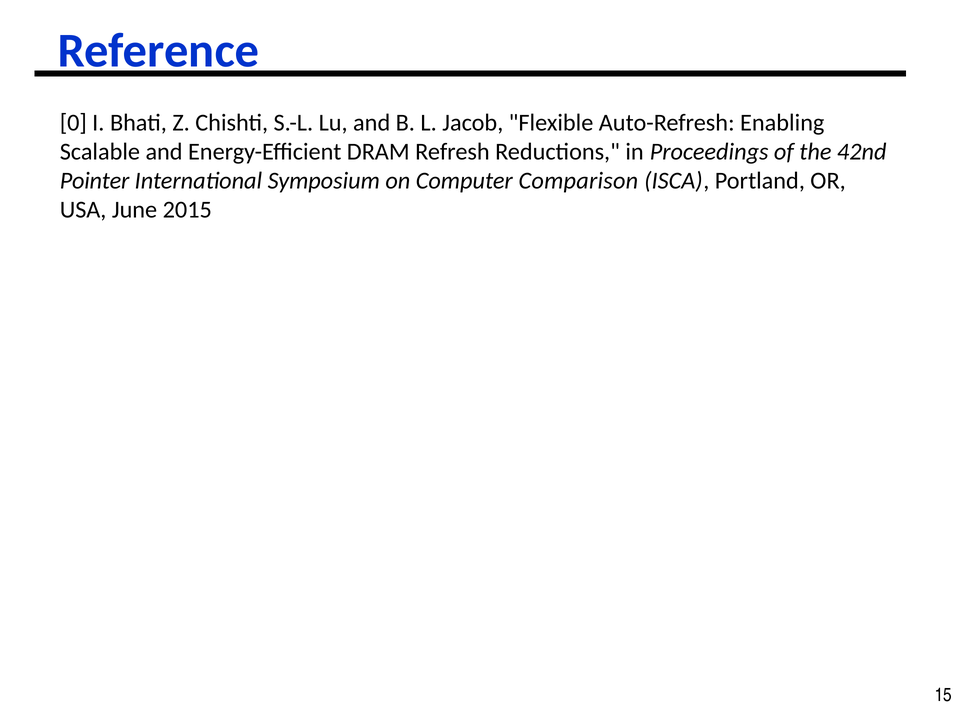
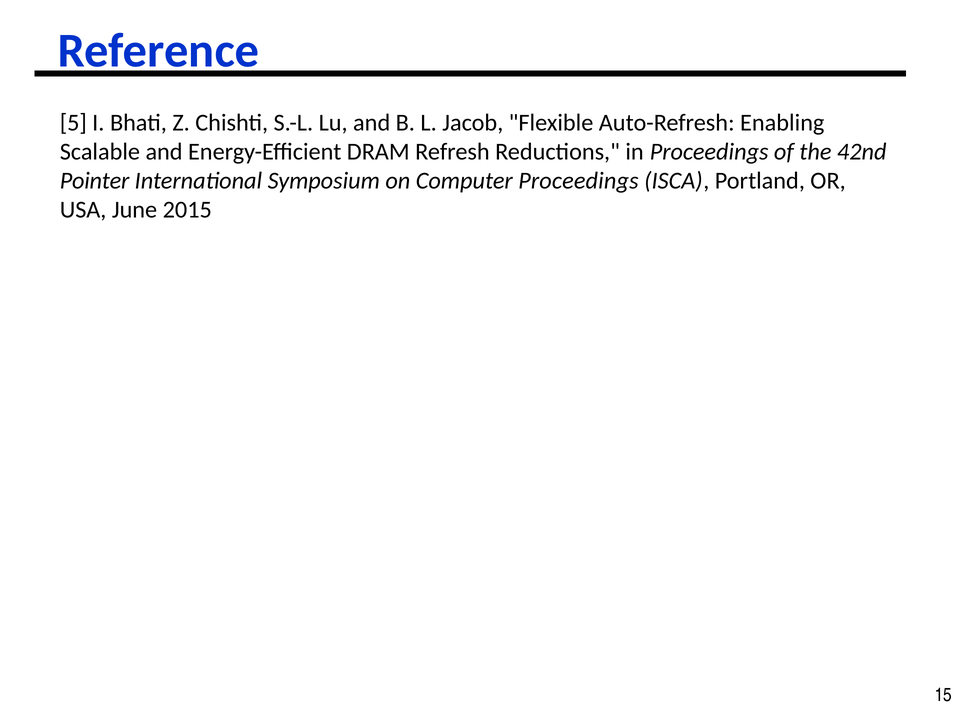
0: 0 -> 5 (73, 123)
Computer Comparison: Comparison -> Proceedings (578, 181)
